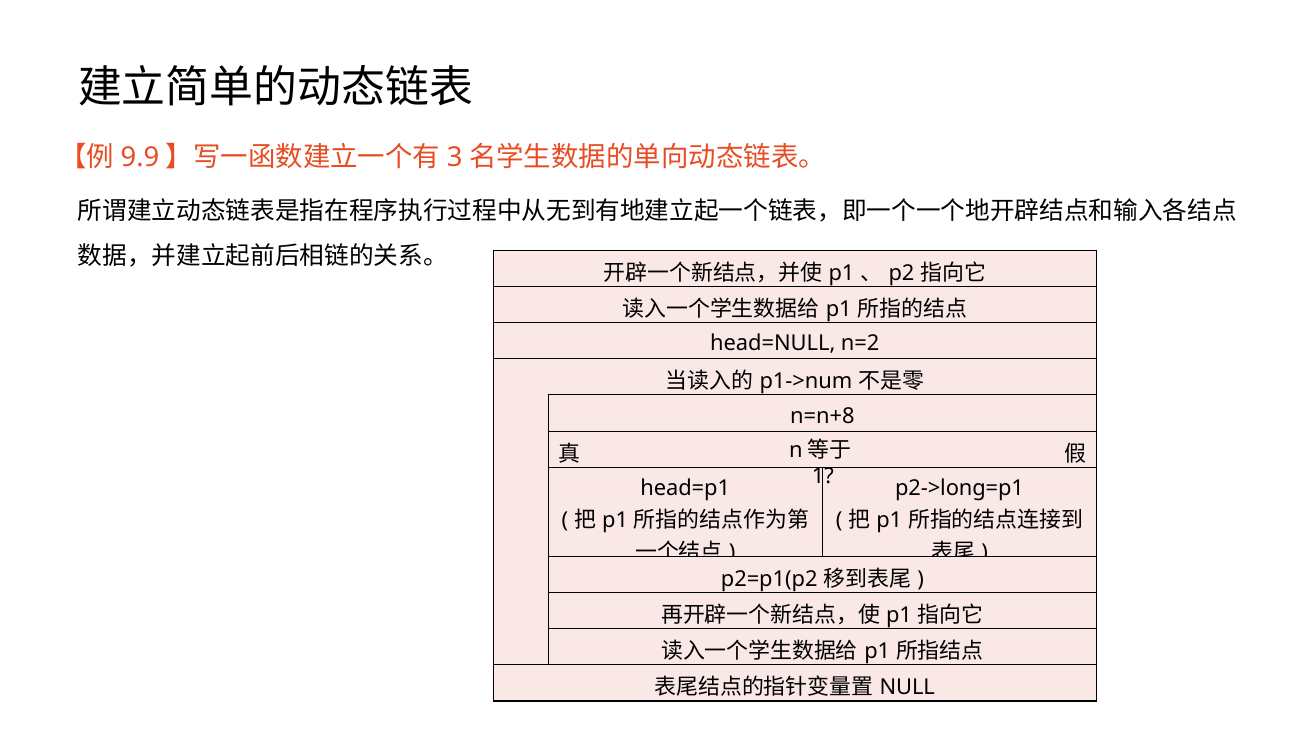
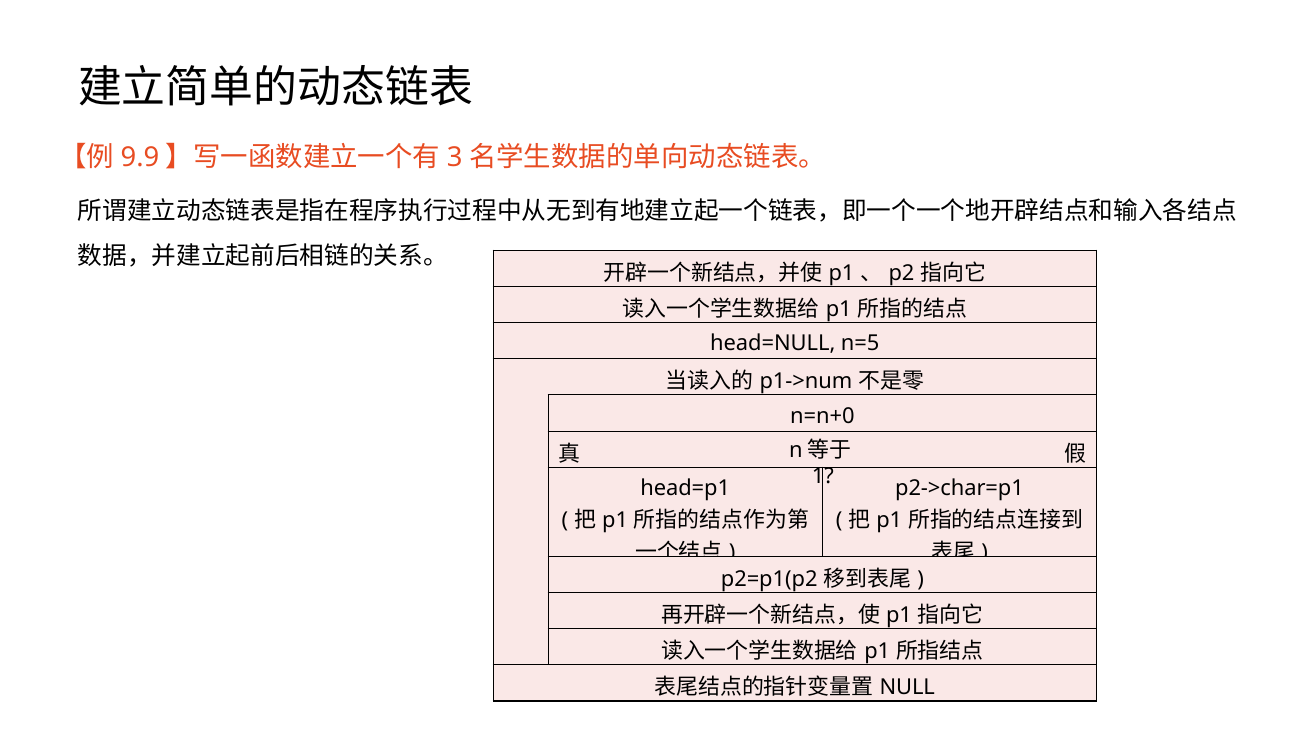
n=2: n=2 -> n=5 (860, 343)
n=n+8: n=n+8 -> n=n+0 (822, 416)
p2->long=p1: p2->long=p1 -> p2->char=p1 (960, 488)
